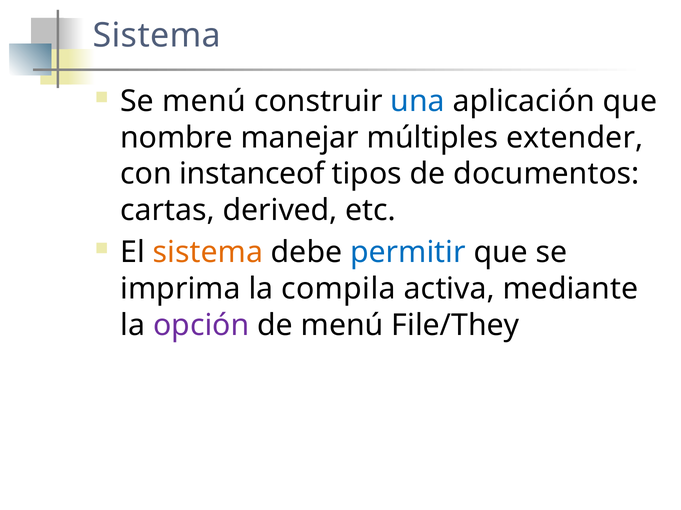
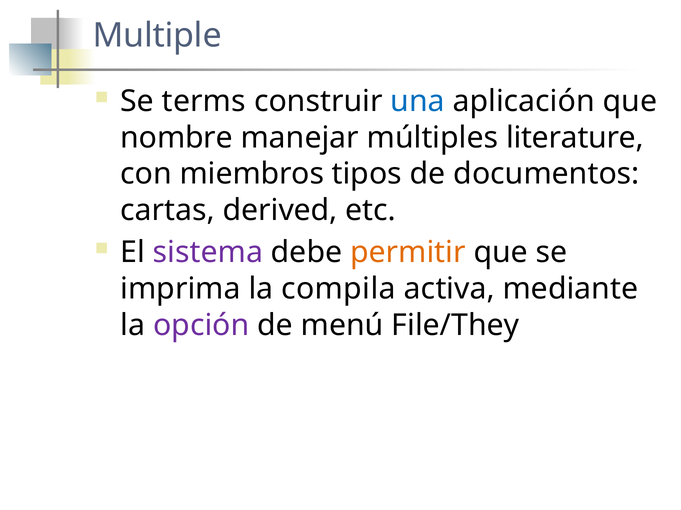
Sistema: Sistema -> Multiple (157, 35)
Se menú: menú -> terms (204, 101)
extender: extender -> literature (575, 138)
instanceof: instanceof -> miembros (252, 174)
sistema colour: orange -> purple (208, 253)
permitir colour: blue -> orange (408, 253)
